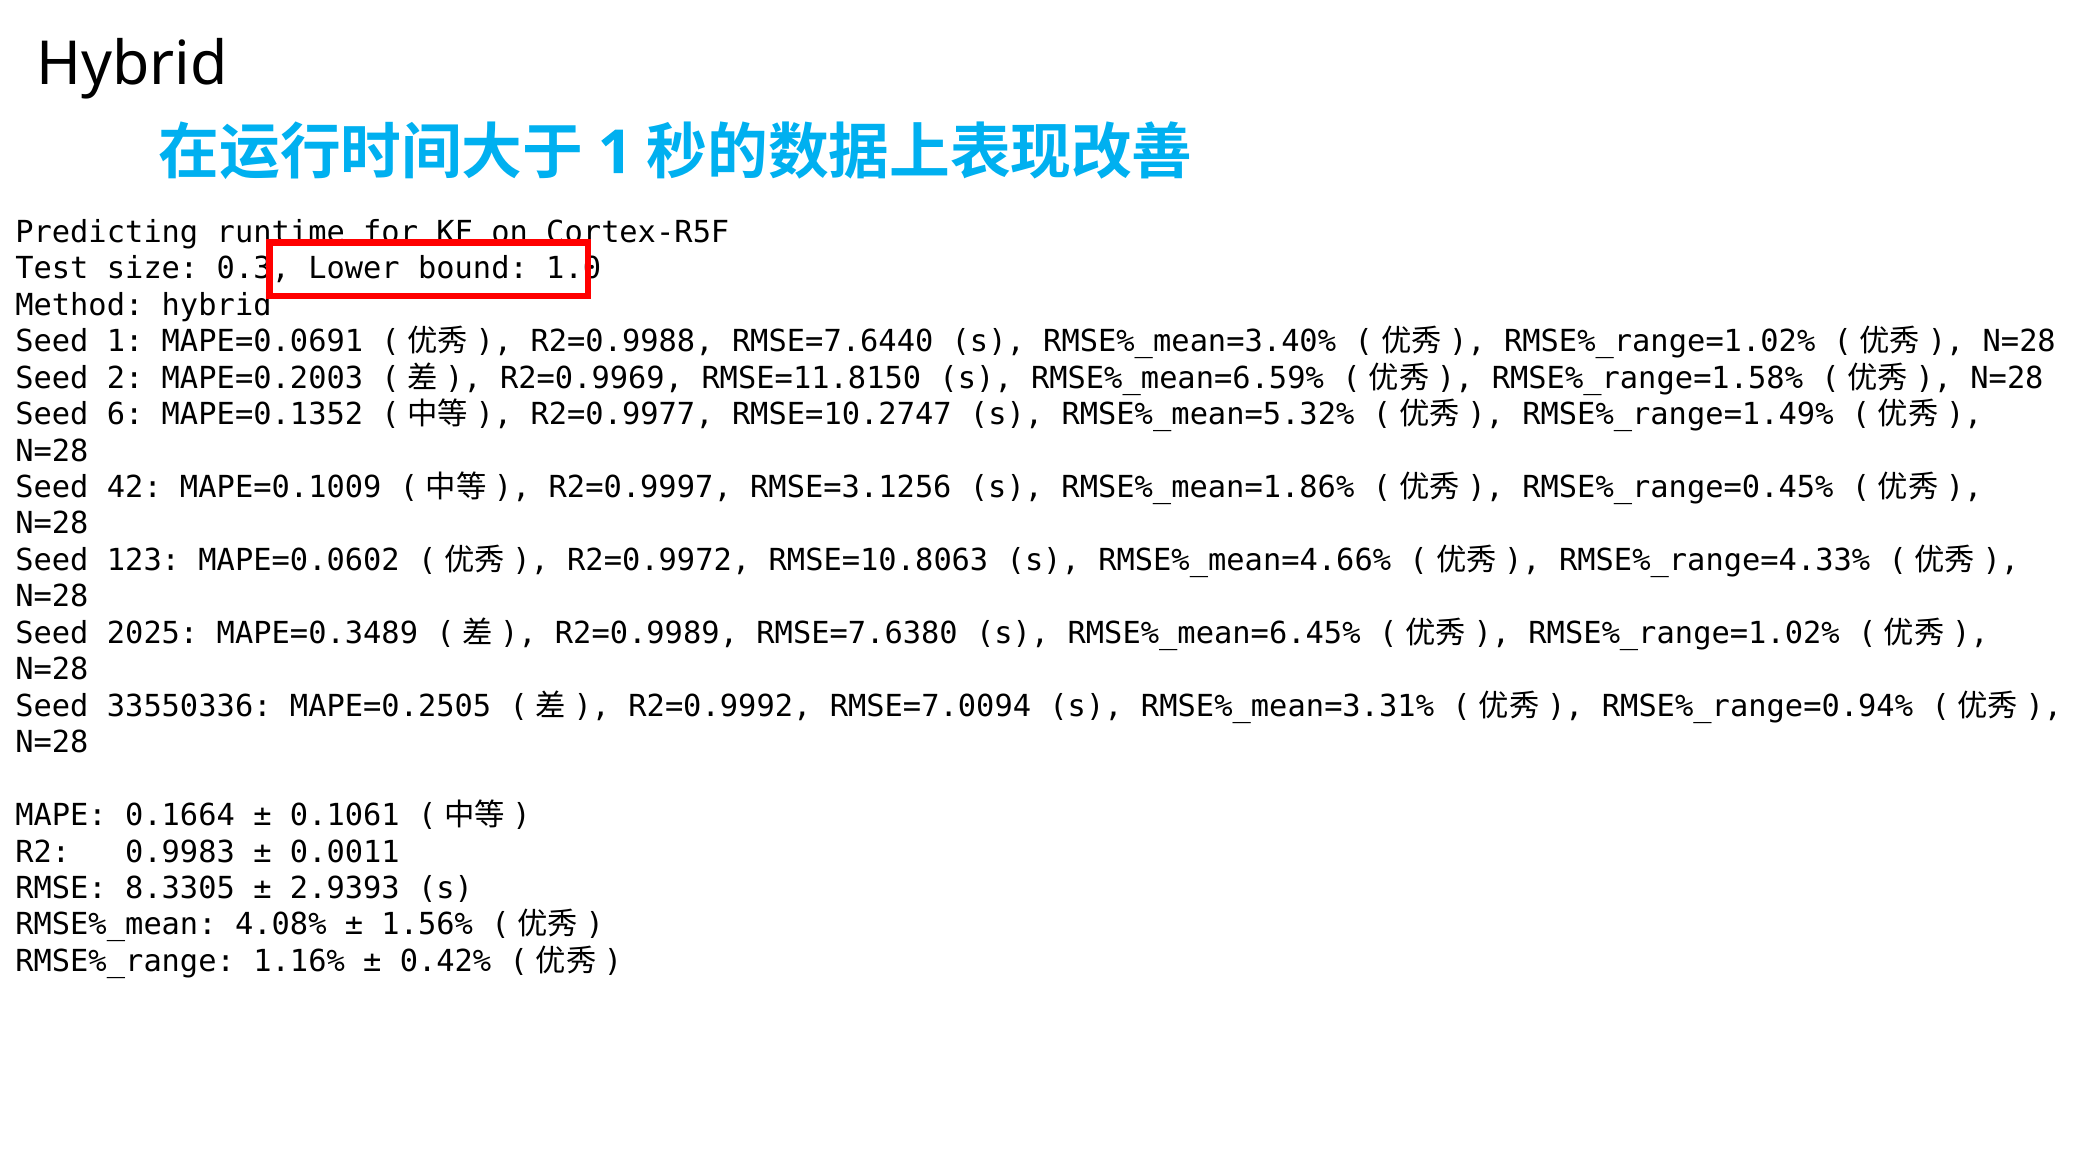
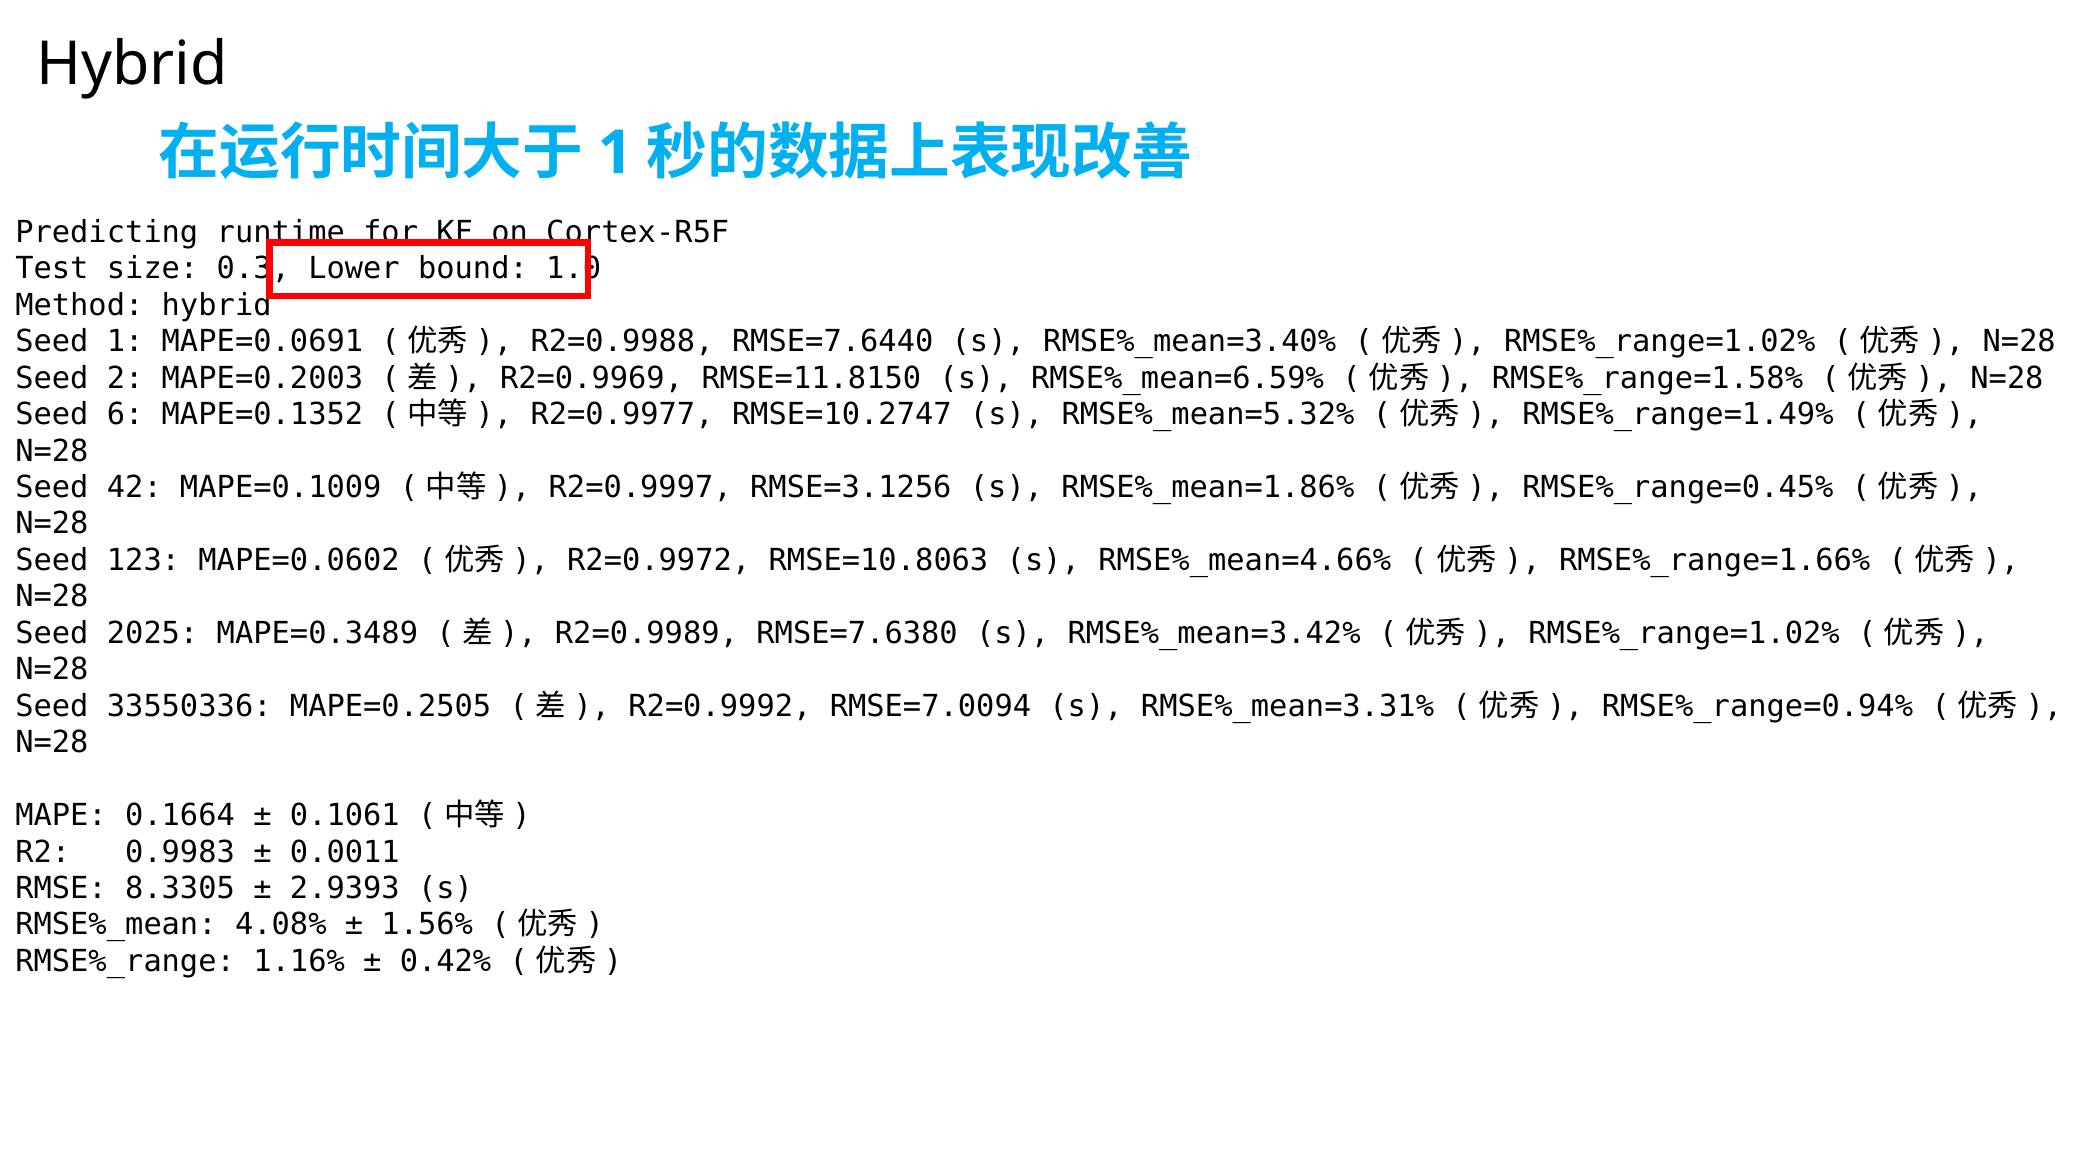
RMSE%_range=4.33%: RMSE%_range=4.33% -> RMSE%_range=1.66% (1715, 560)
RMSE%_mean=6.45%: RMSE%_mean=6.45% -> RMSE%_mean=3.42% (1214, 633)
